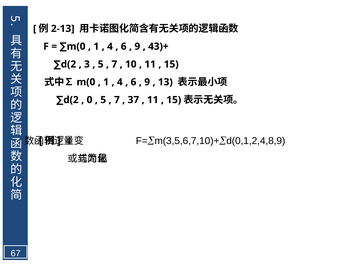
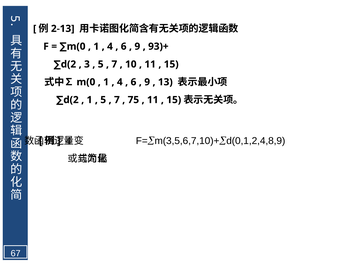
43)+: 43)+ -> 93)+ (158, 47)
0: 0 -> 1 (90, 100)
37: 37 -> 75 (133, 100)
